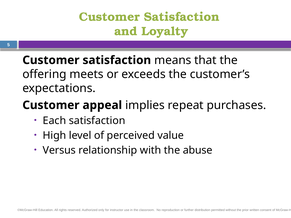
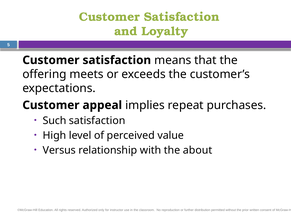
Each: Each -> Such (55, 121)
abuse: abuse -> about (198, 150)
